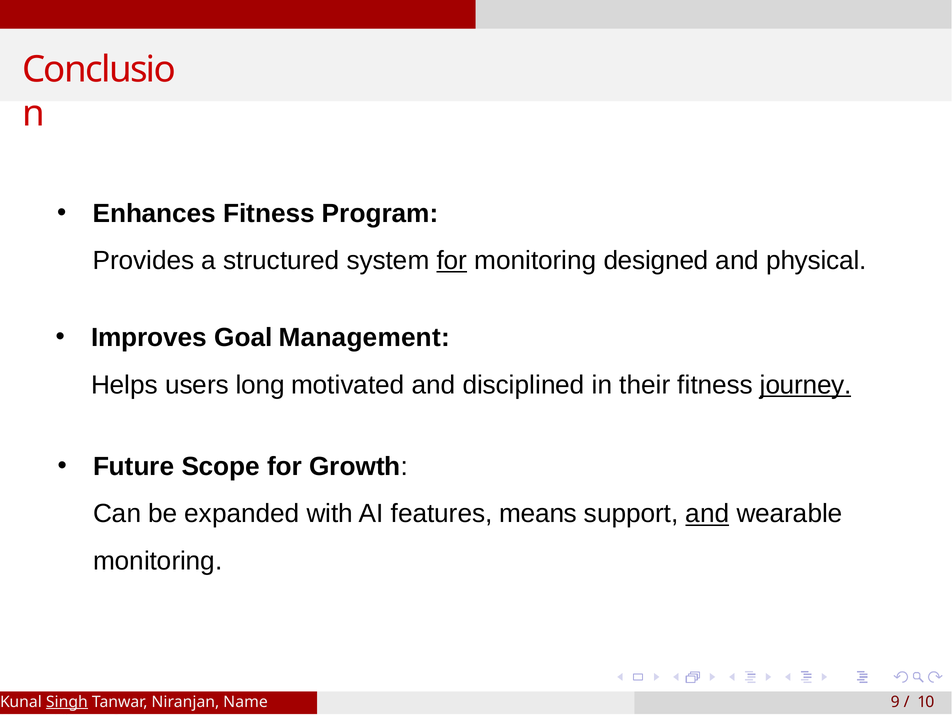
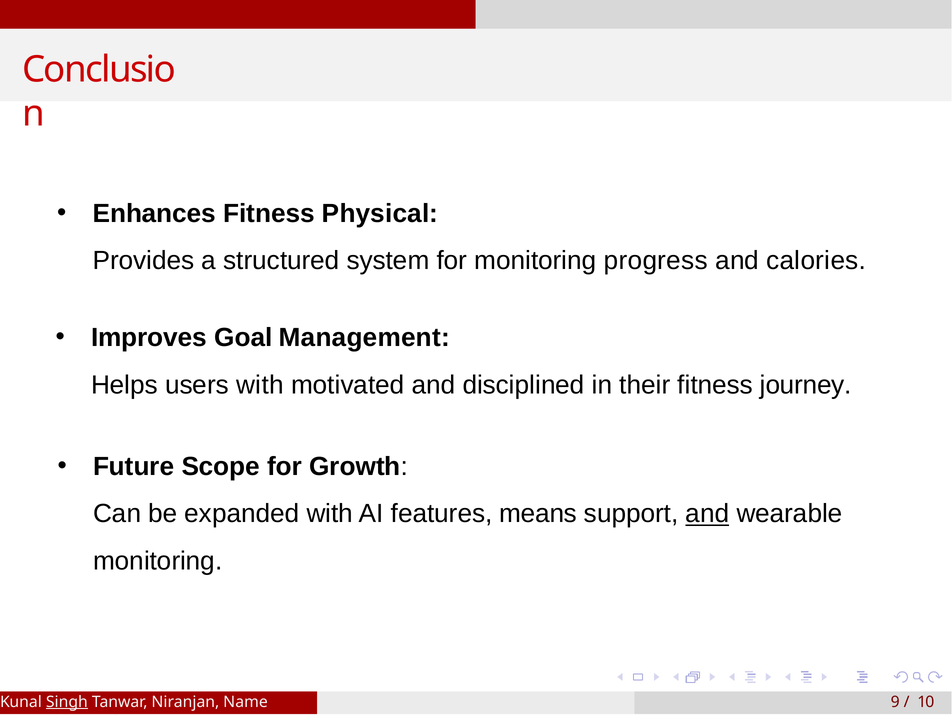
Program: Program -> Physical (380, 213)
for underline: present -> none (452, 261)
designed: designed -> progress (656, 261)
physical: physical -> calories (816, 261)
users long: long -> with (260, 385)
journey underline: present -> none (806, 385)
